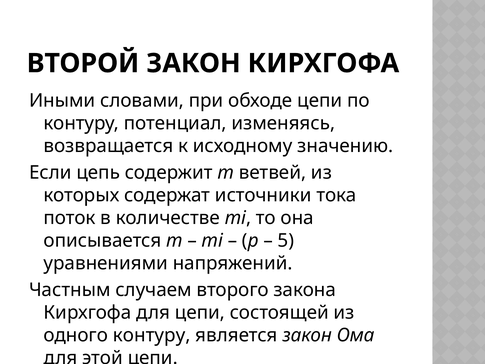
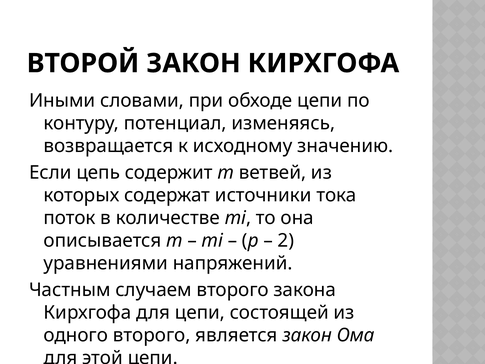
5: 5 -> 2 (286, 240)
одного контуру: контуру -> второго (152, 335)
